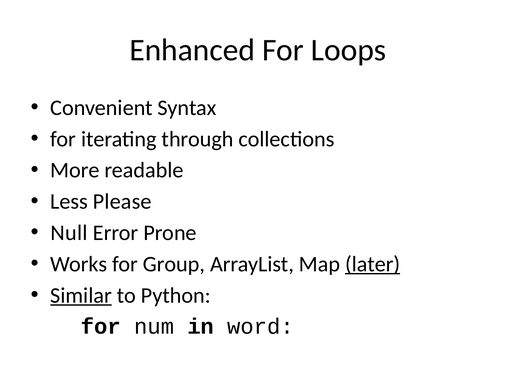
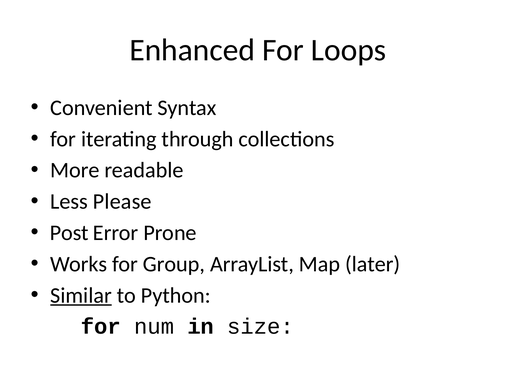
Null: Null -> Post (69, 233)
later underline: present -> none (373, 264)
word: word -> size (261, 327)
